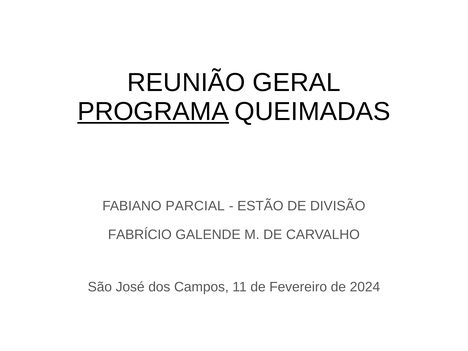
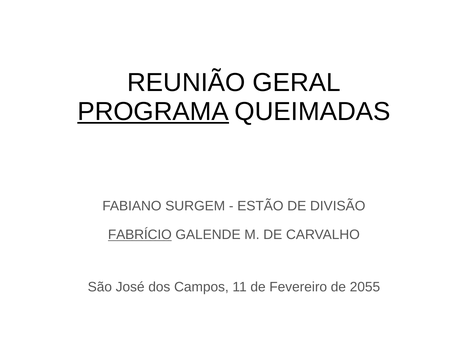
PARCIAL: PARCIAL -> SURGEM (195, 206)
FABRÍCIO underline: none -> present (140, 235)
2024: 2024 -> 2055 (365, 287)
